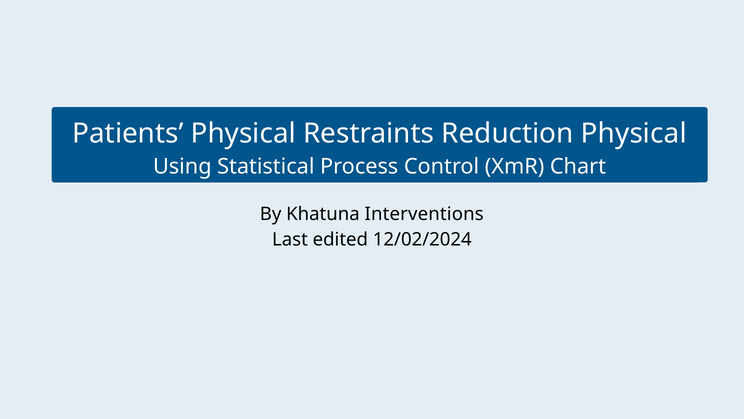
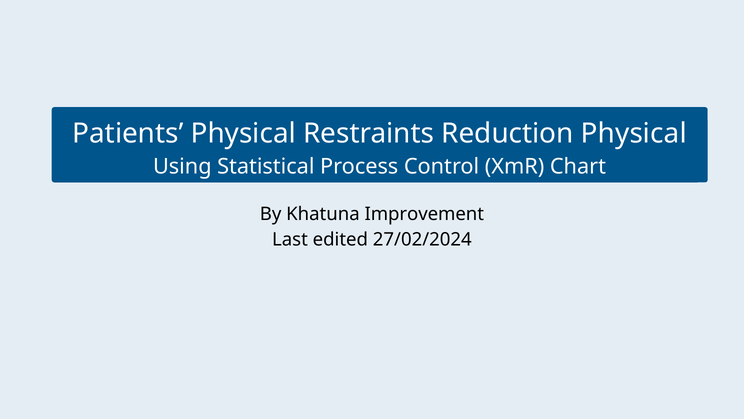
Interventions: Interventions -> Improvement (424, 214)
12/02/2024: 12/02/2024 -> 27/02/2024 (422, 239)
